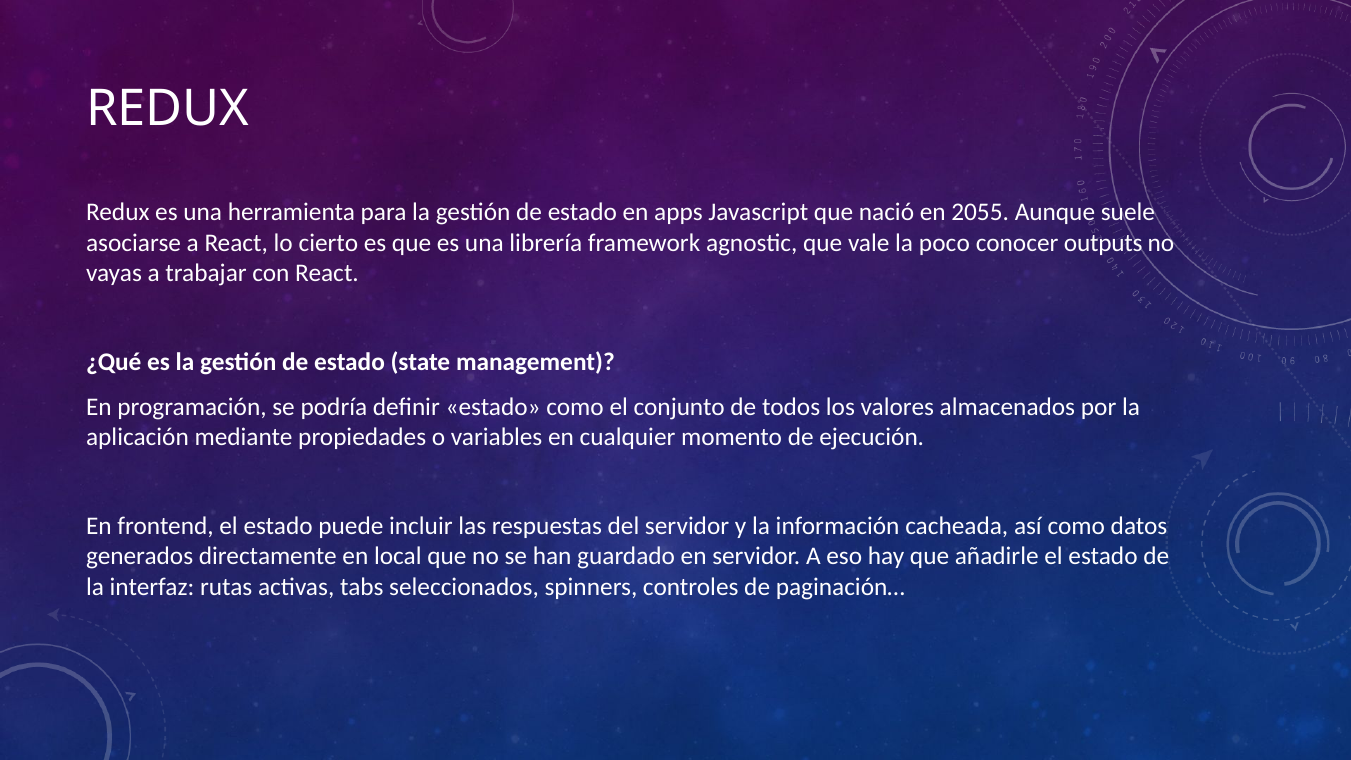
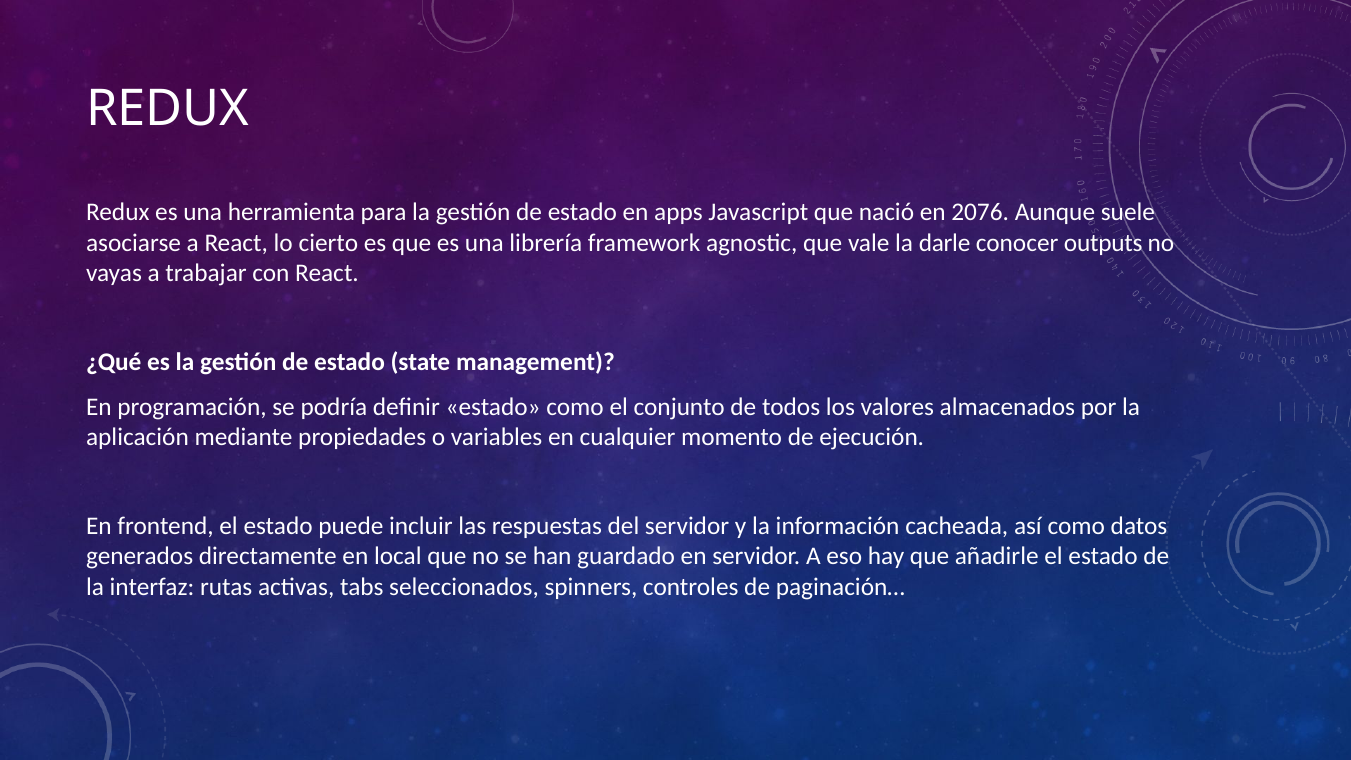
2055: 2055 -> 2076 (980, 213)
poco: poco -> darle (945, 243)
